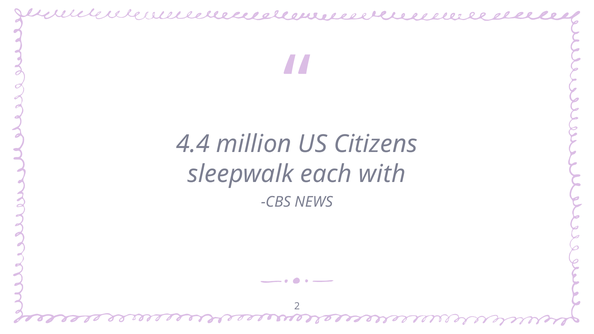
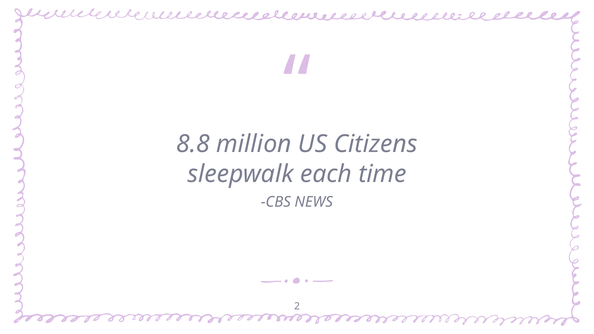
4.4: 4.4 -> 8.8 (193, 144)
with: with -> time (382, 174)
